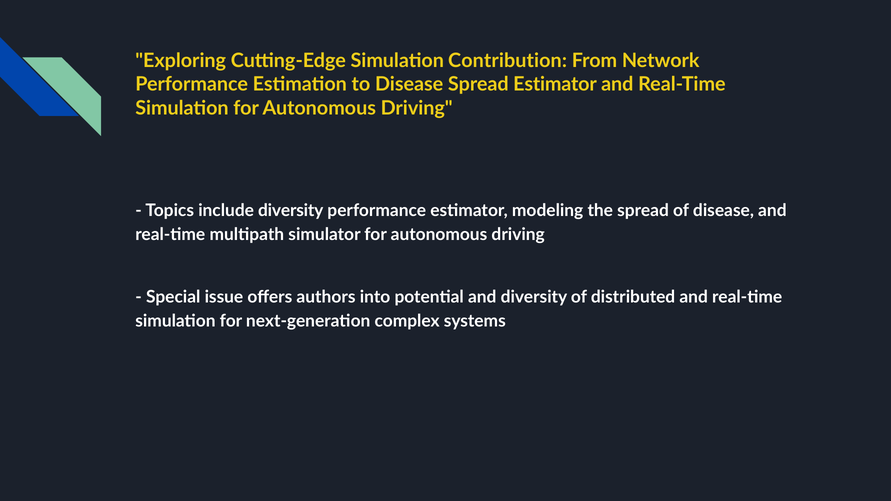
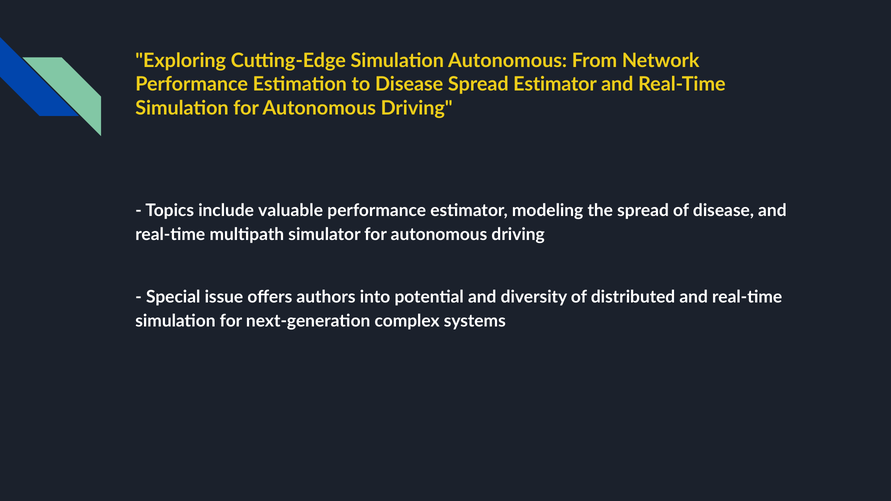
Simulation Contribution: Contribution -> Autonomous (508, 61)
include diversity: diversity -> valuable (291, 210)
